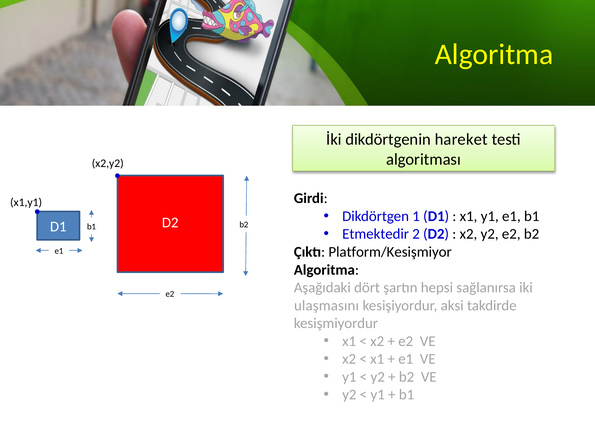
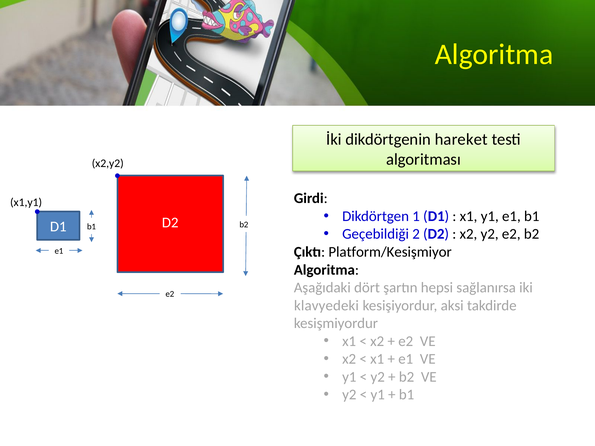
Etmektedir: Etmektedir -> Geçebildiği (376, 234)
ulaşmasını: ulaşmasını -> klavyedeki (326, 306)
